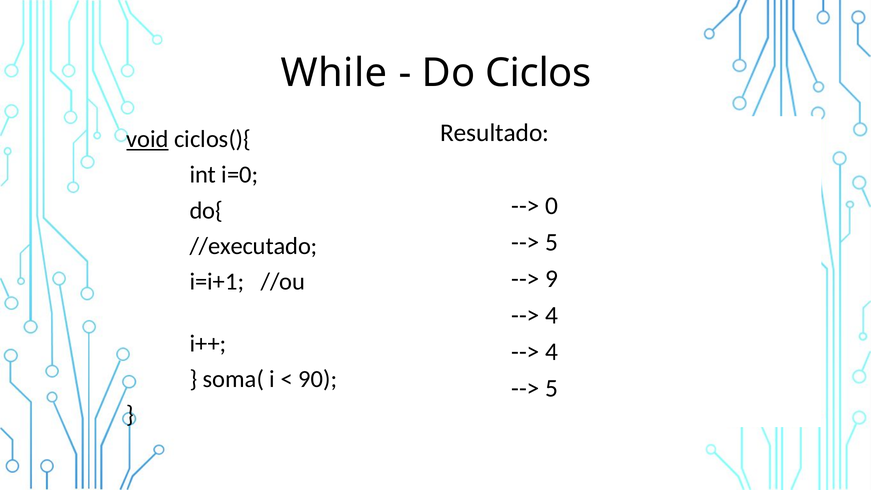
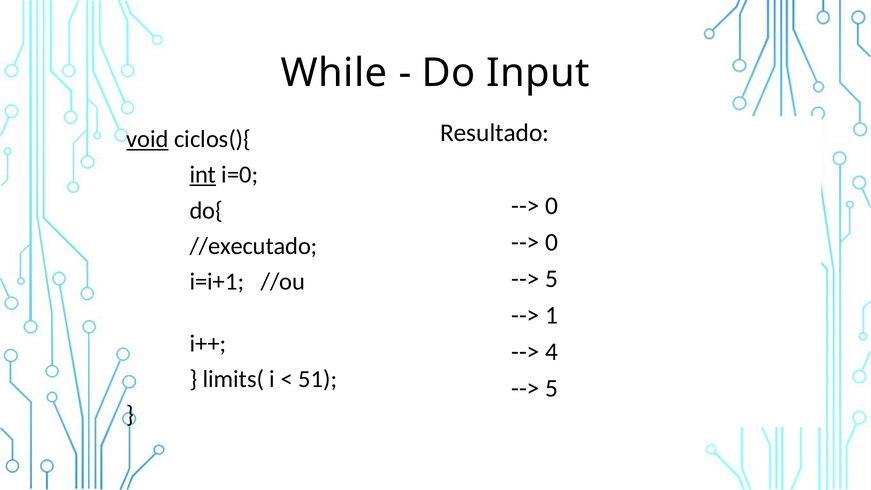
Ciclos: Ciclos -> Input (538, 73)
int underline: none -> present (203, 175)
5: 5 -> 0 (552, 242)
9: 9 -> 5 (552, 279)
4: 4 -> 1 (552, 315)
soma(: soma( -> limits( (233, 379)
90: 90 -> 51 (318, 379)
